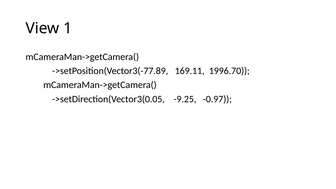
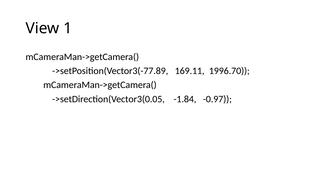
-9.25: -9.25 -> -1.84 (185, 99)
